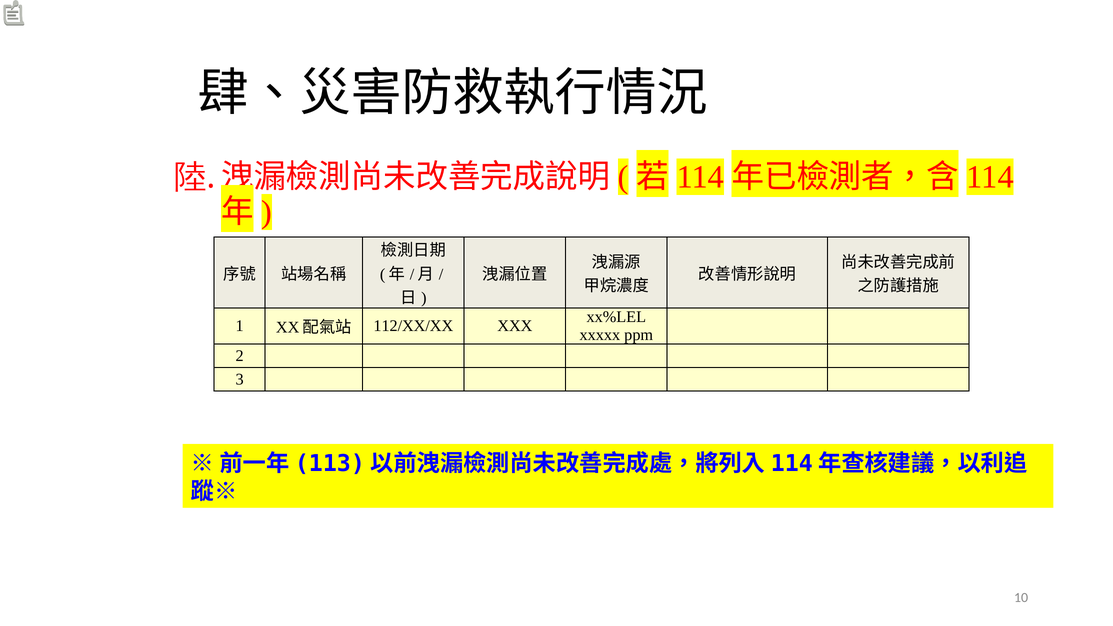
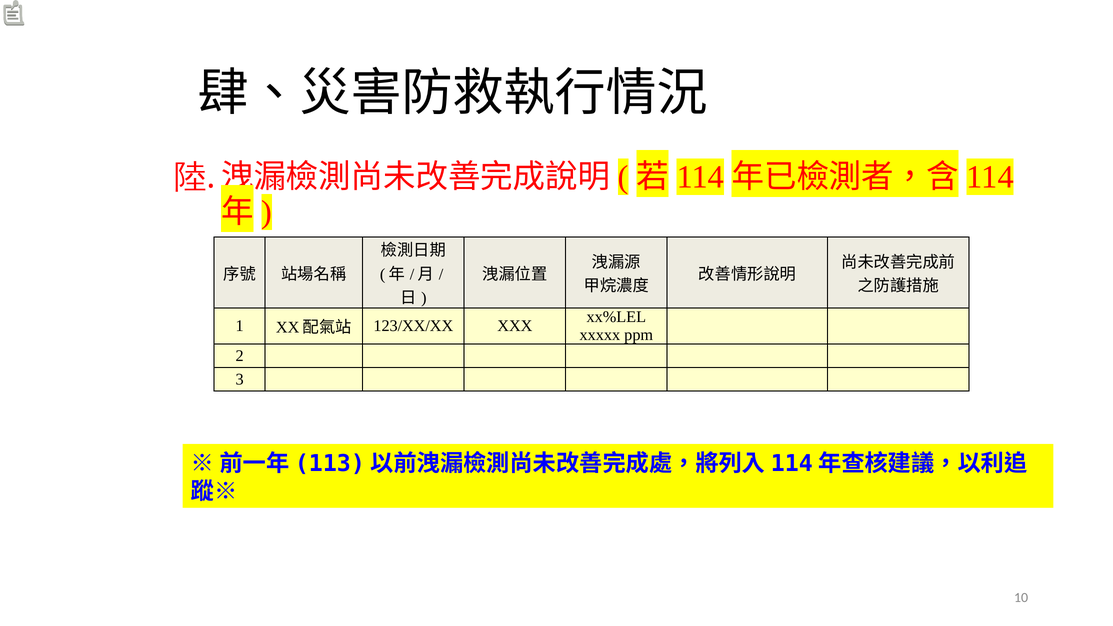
112/XX/XX: 112/XX/XX -> 123/XX/XX (413, 326)
